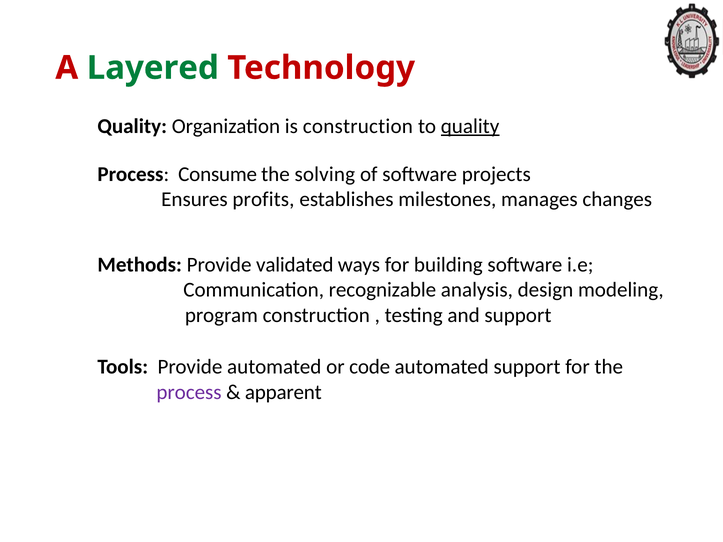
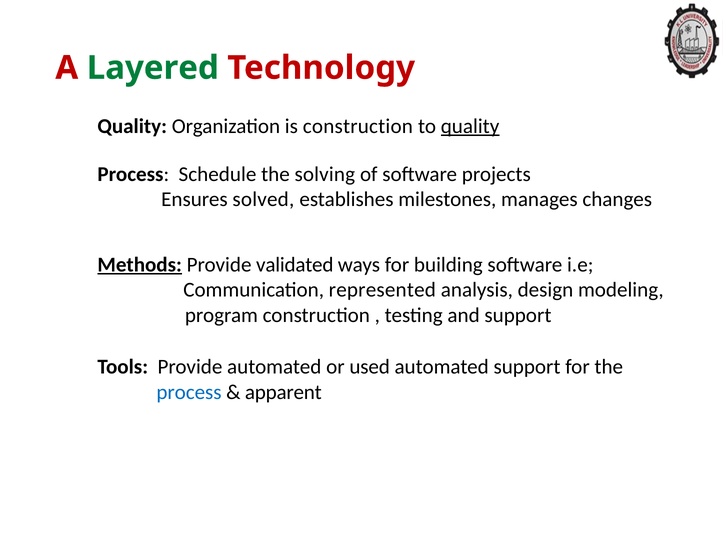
Consume: Consume -> Schedule (217, 174)
profits: profits -> solved (263, 200)
Methods underline: none -> present (140, 265)
recognizable: recognizable -> represented (382, 290)
code: code -> used (370, 367)
process colour: purple -> blue (189, 392)
